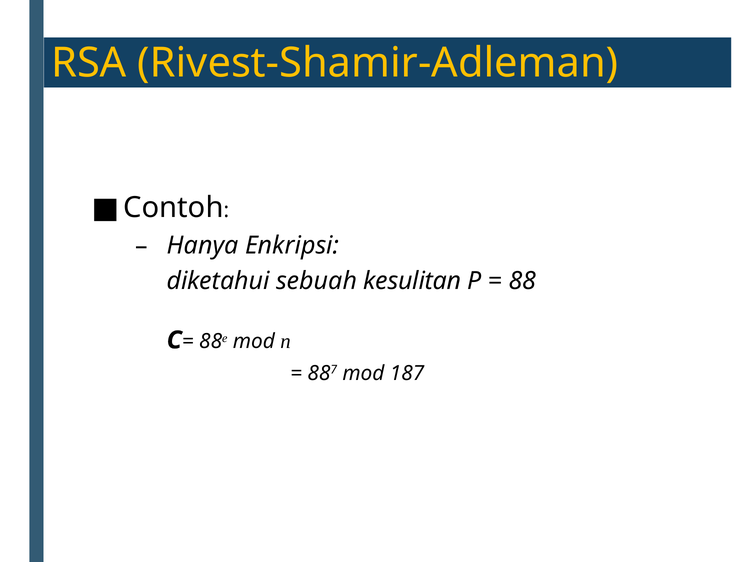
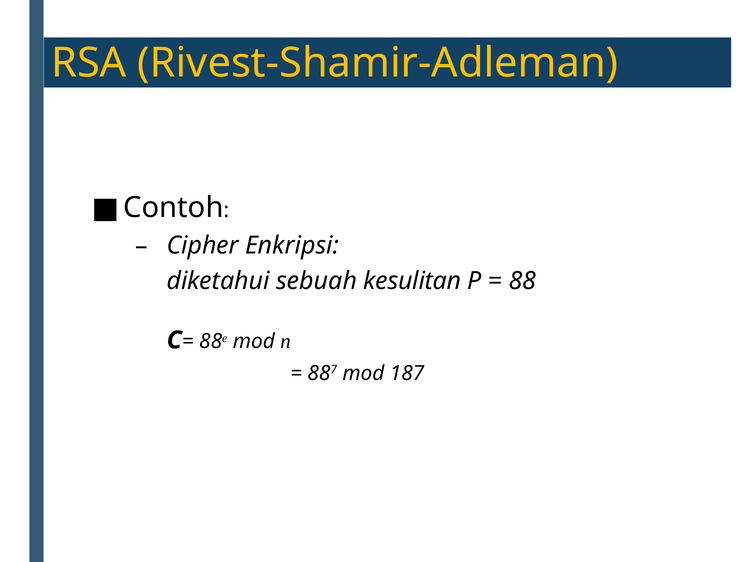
Hanya: Hanya -> Cipher (203, 246)
